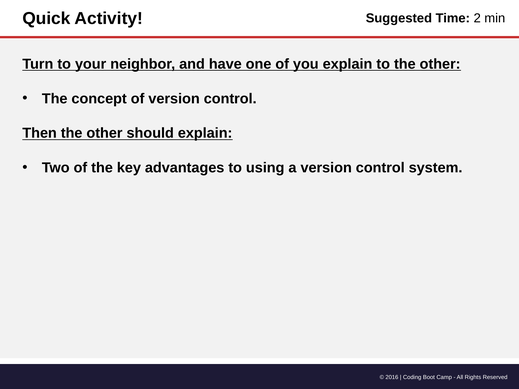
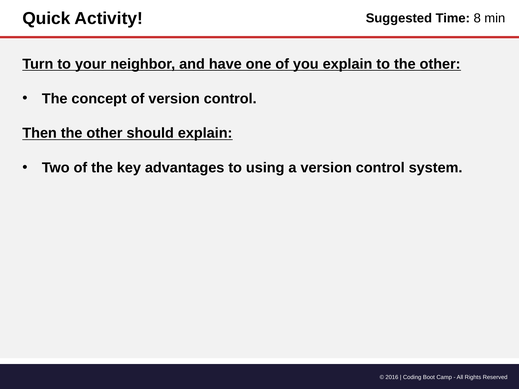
2: 2 -> 8 (477, 18)
